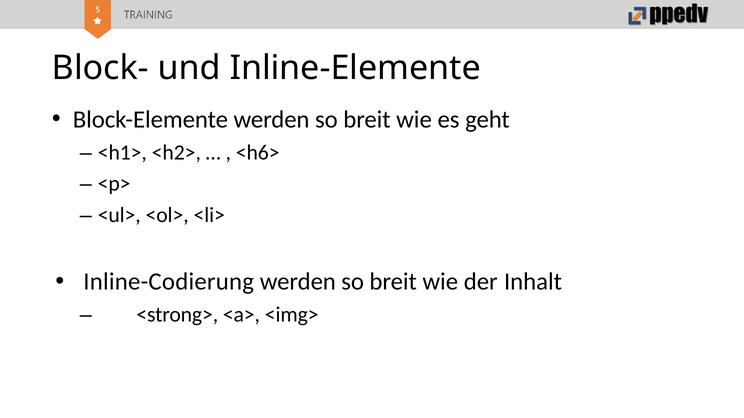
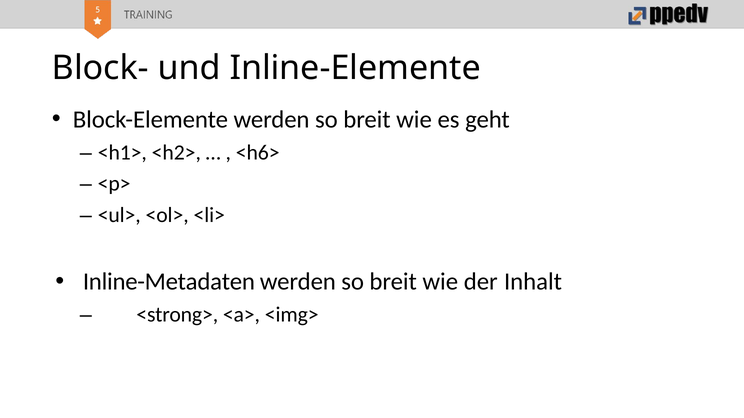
Inline-Codierung: Inline-Codierung -> Inline-Metadaten (169, 282)
